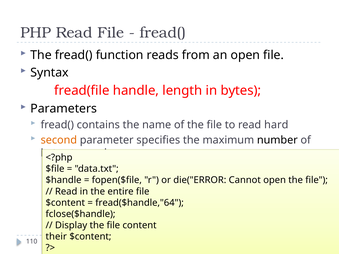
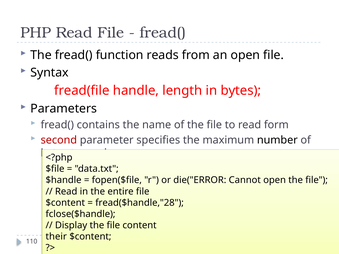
hard: hard -> form (276, 125)
second colour: orange -> red (59, 140)
fread($handle,"64: fread($handle,"64 -> fread($handle,"28 (140, 203)
